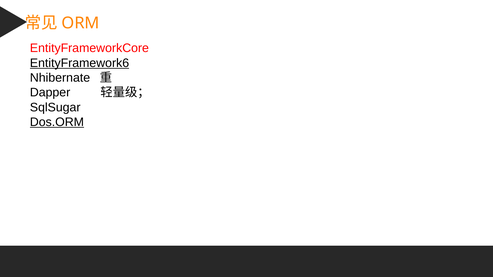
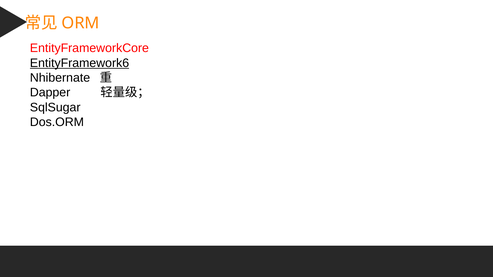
Dos.ORM underline: present -> none (57, 122)
